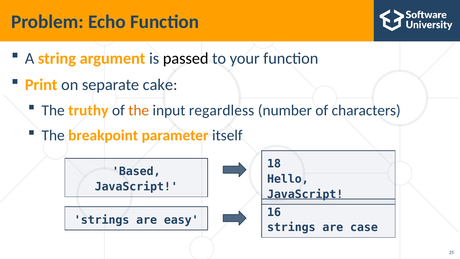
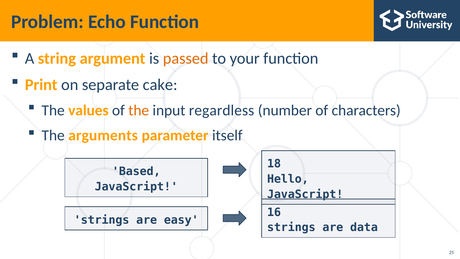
passed colour: black -> orange (186, 58)
truthy: truthy -> values (88, 110)
breakpoint: breakpoint -> arguments (103, 135)
case: case -> data (364, 227)
